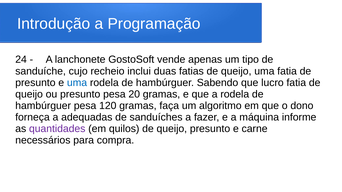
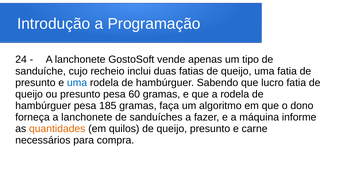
20: 20 -> 60 (134, 94)
120: 120 -> 185 (108, 106)
forneça a adequadas: adequadas -> lanchonete (87, 117)
quantidades colour: purple -> orange (57, 129)
